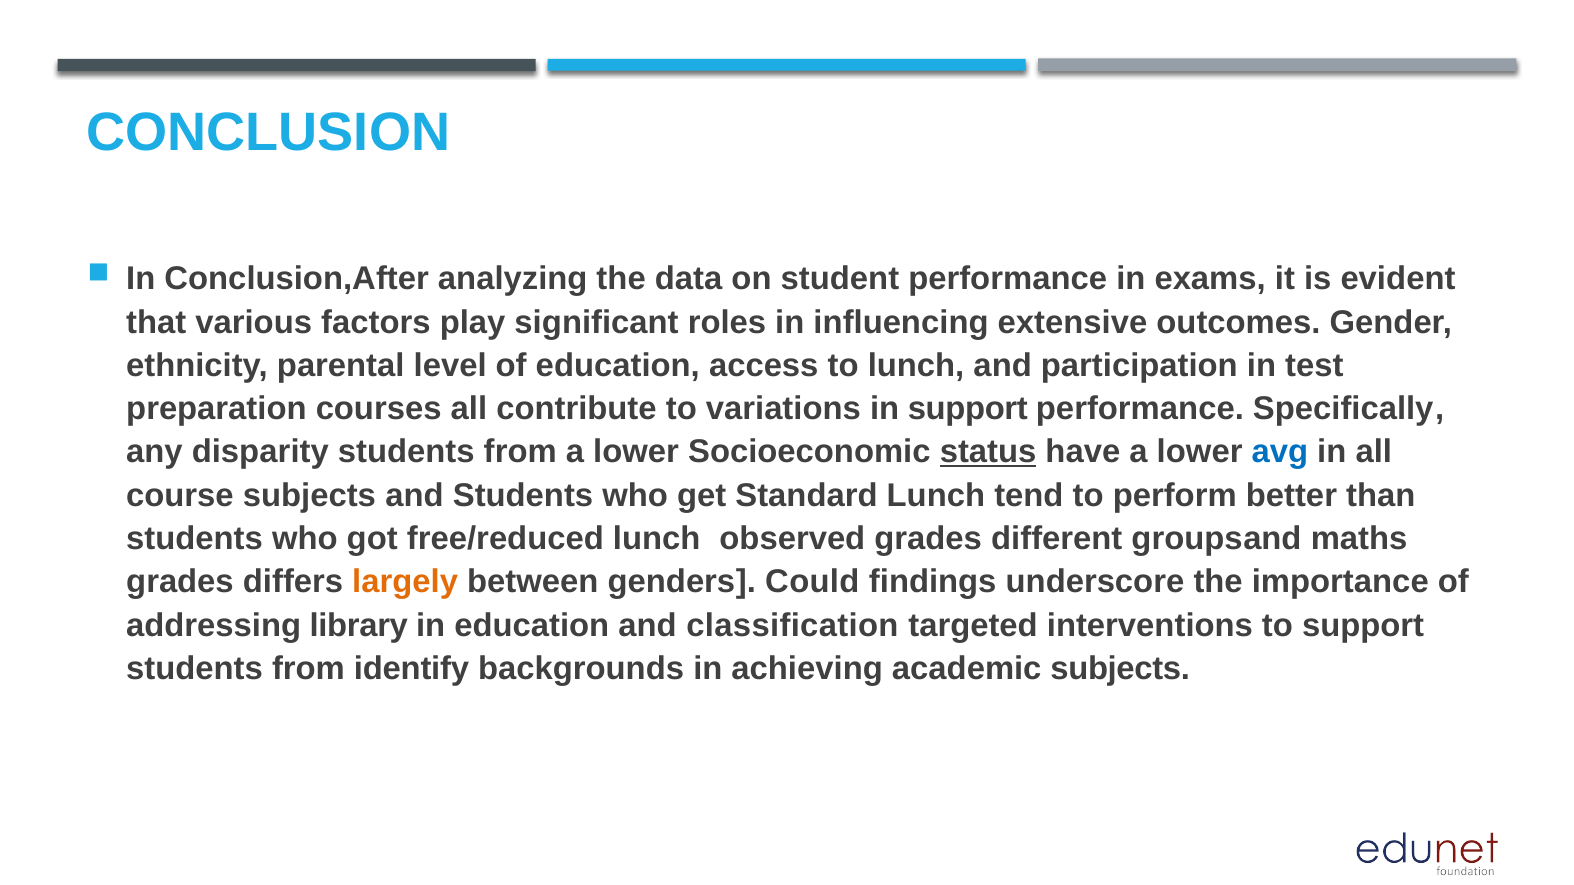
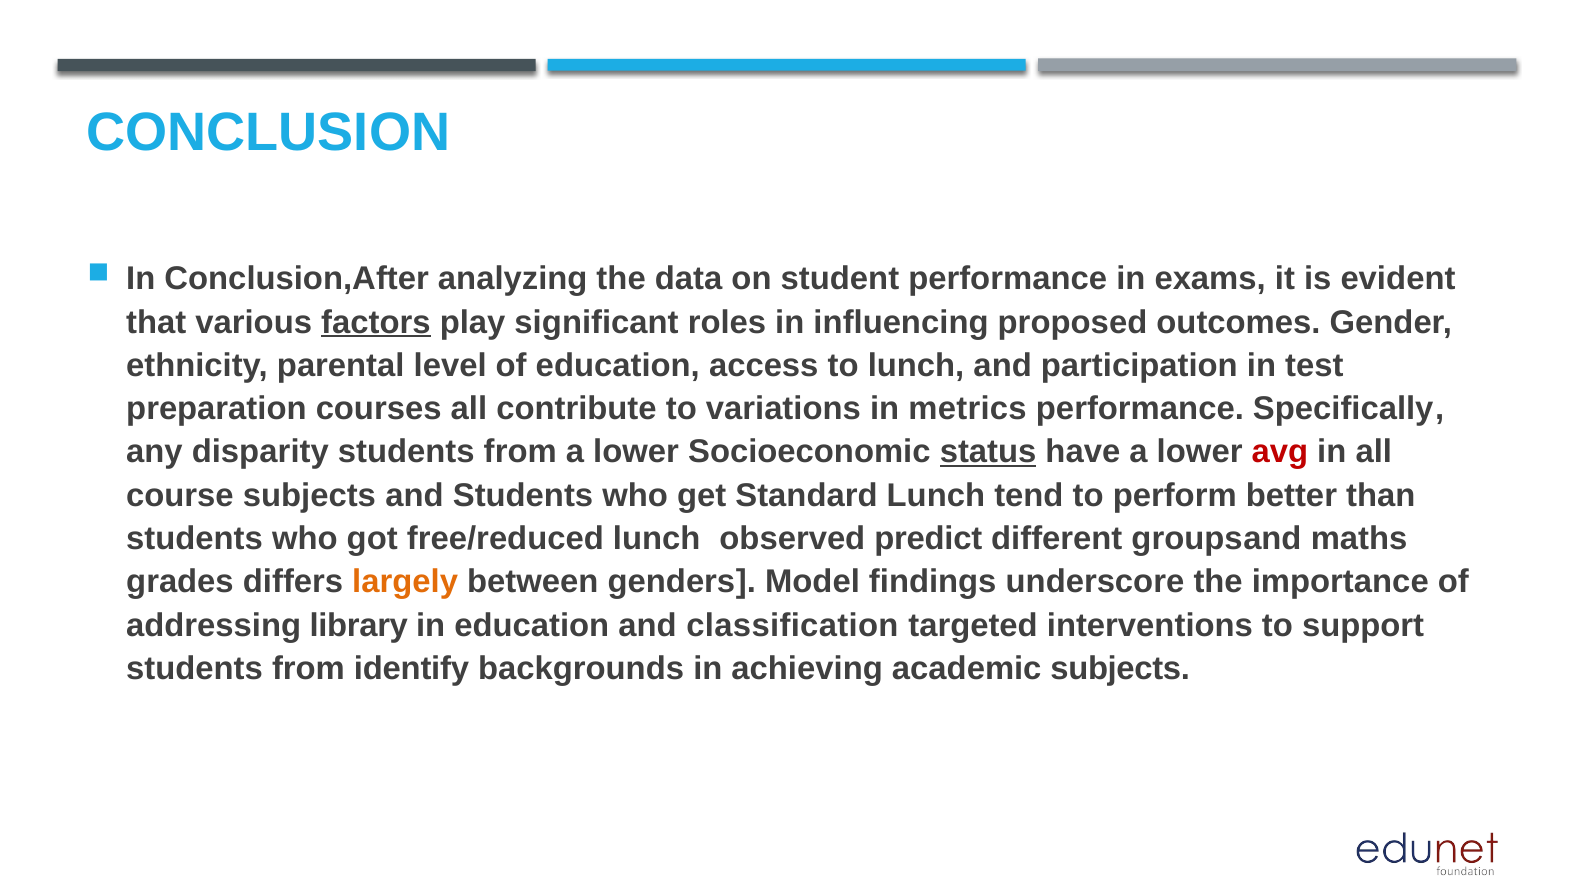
factors underline: none -> present (376, 322)
extensive: extensive -> proposed (1072, 322)
in support: support -> metrics (968, 409)
avg colour: blue -> red (1280, 452)
observed grades: grades -> predict (928, 539)
Could: Could -> Model (812, 582)
